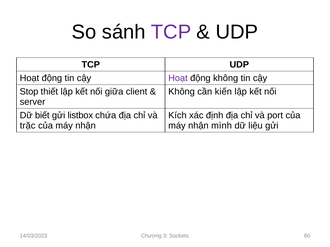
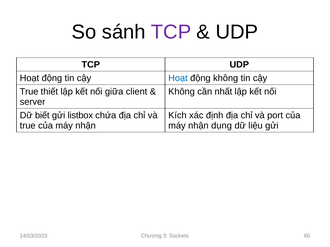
Hoạt colour: purple -> blue (178, 78)
Stop: Stop -> True (29, 92)
kiến: kiến -> nhất (223, 92)
trặc: trặc -> true (28, 126)
mình: mình -> dụng (222, 126)
